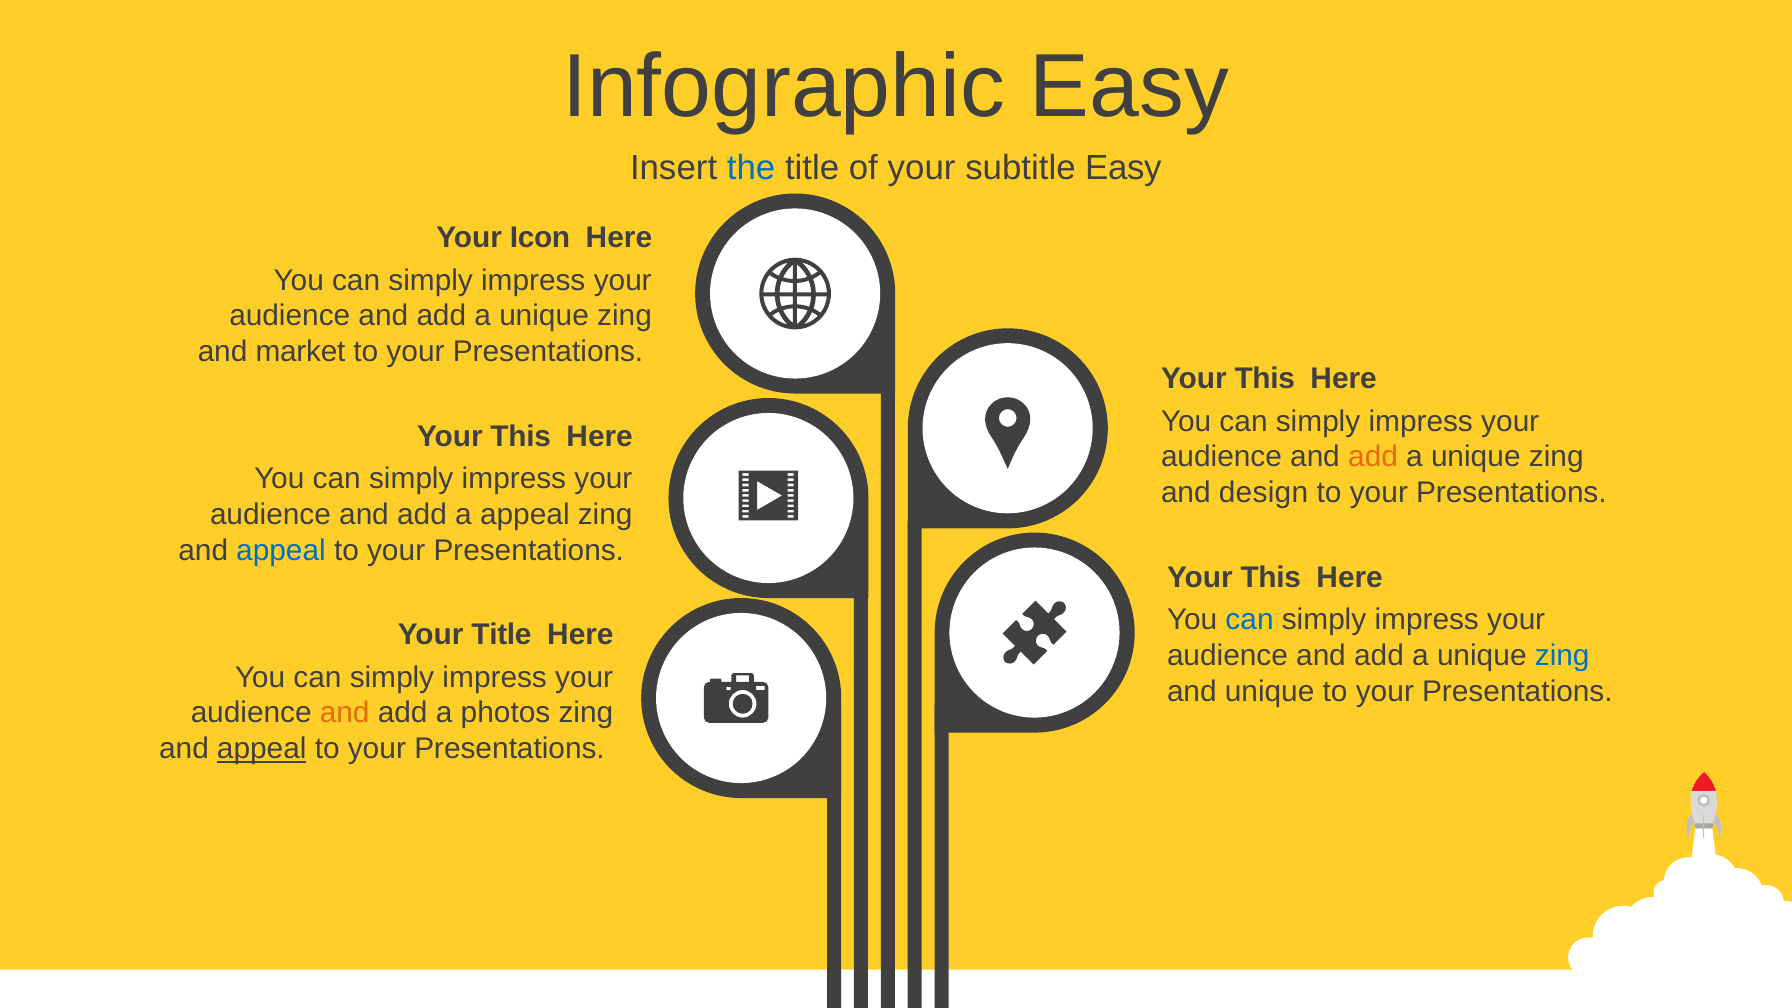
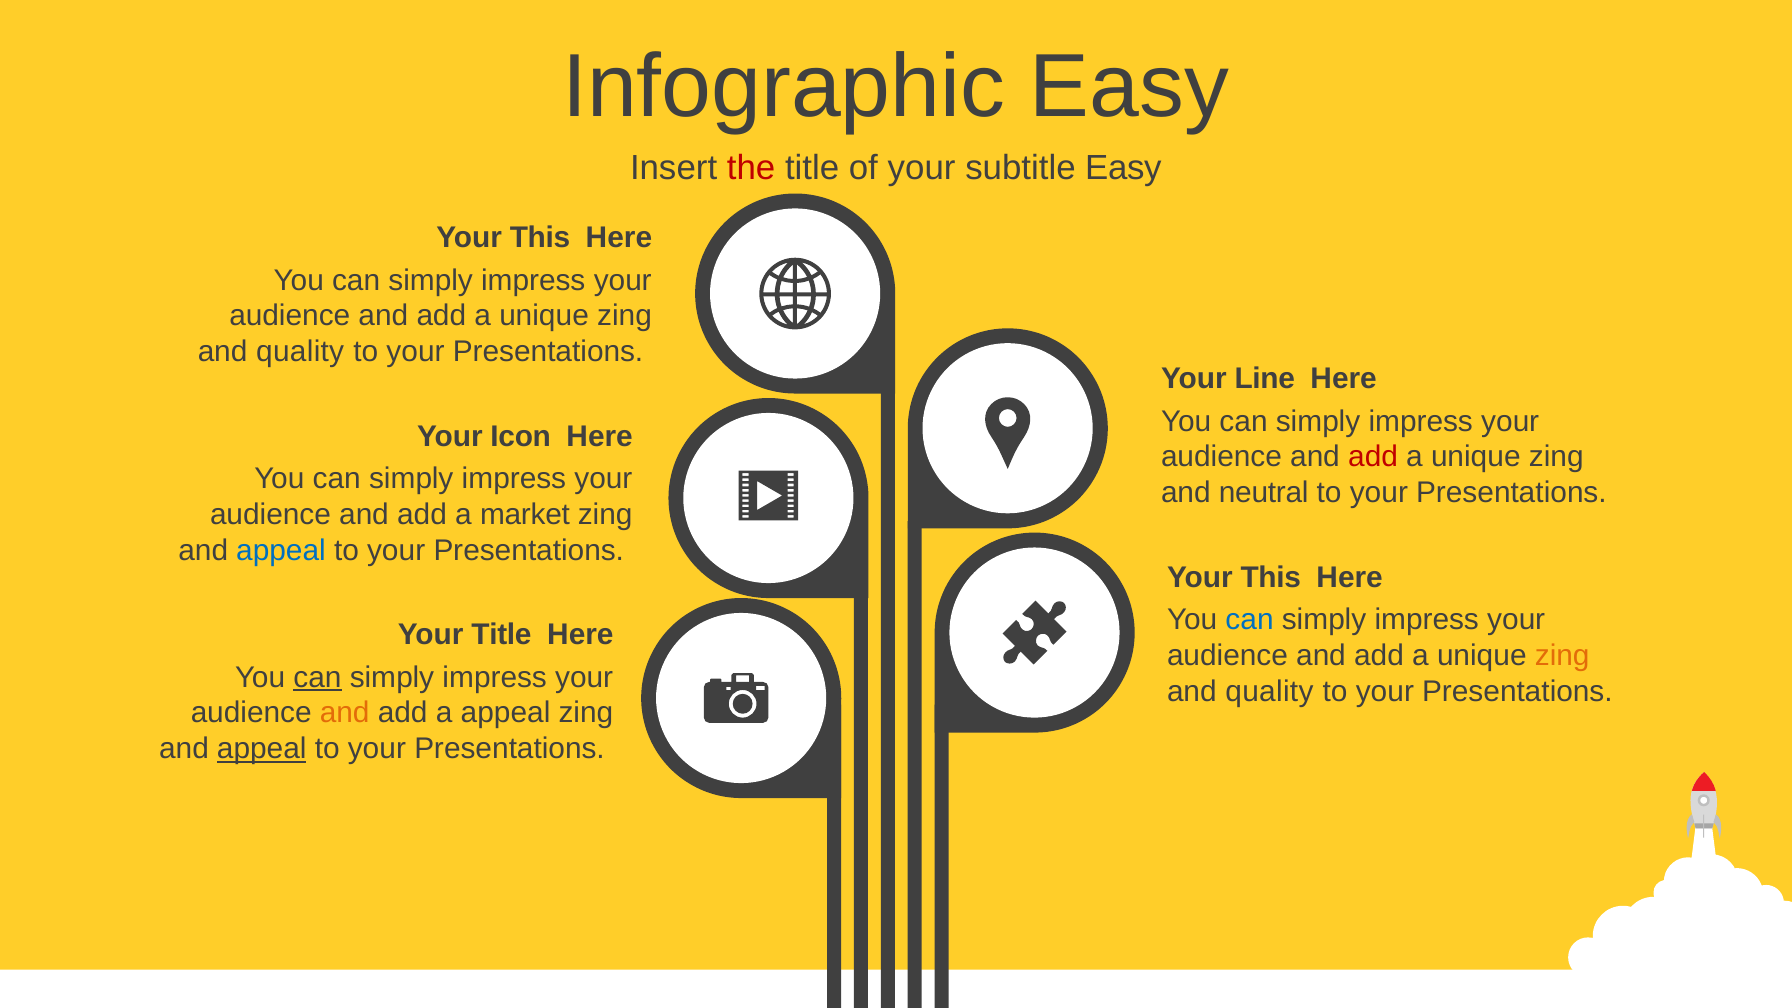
the colour: blue -> red (751, 168)
Icon: Icon -> This (540, 238)
market: market -> quality (300, 352)
This: This -> Line (1265, 379)
This: This -> Icon (521, 436)
add colour: orange -> red (1373, 457)
design: design -> neutral (1264, 493)
a appeal: appeal -> market (525, 515)
zing colour: blue -> orange (1562, 656)
can underline: none -> present (318, 677)
unique: unique -> quality (1269, 691)
a photos: photos -> appeal (506, 713)
